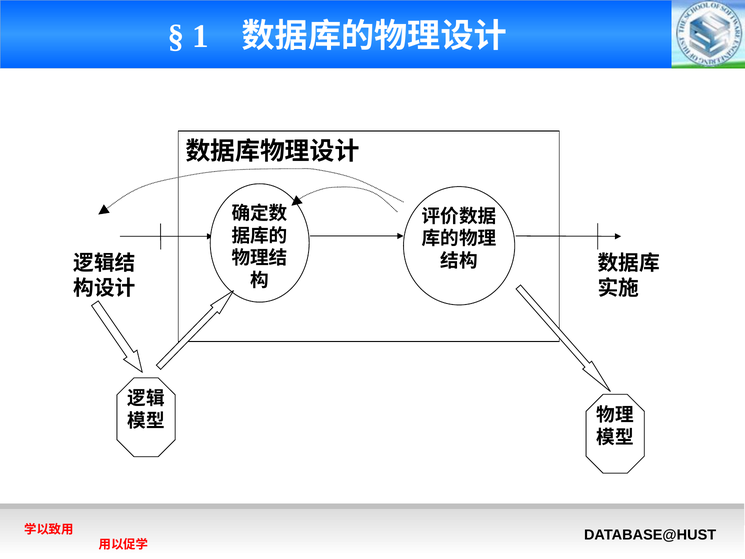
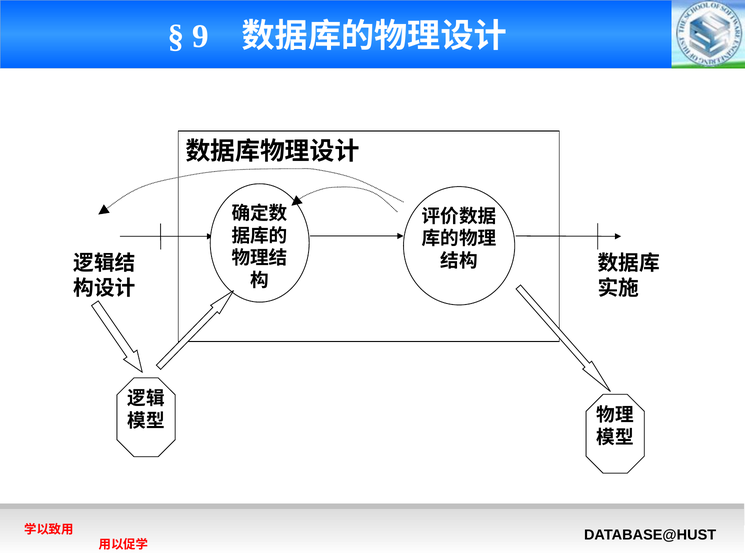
1: 1 -> 9 (201, 36)
